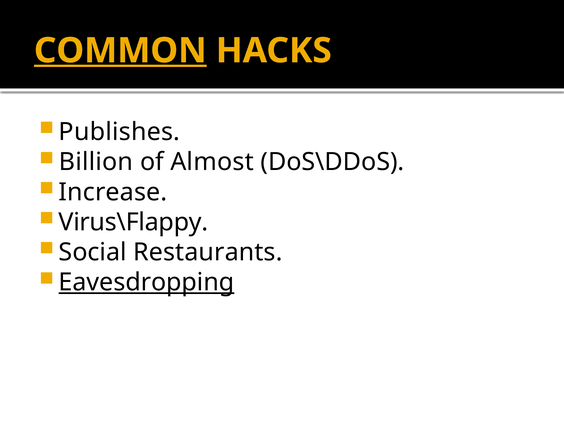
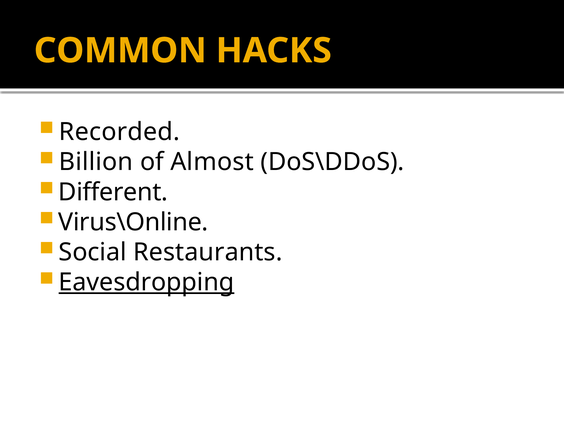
COMMON underline: present -> none (120, 51)
Publishes: Publishes -> Recorded (119, 132)
Increase: Increase -> Different (113, 192)
Virus\Flappy: Virus\Flappy -> Virus\Online (133, 222)
